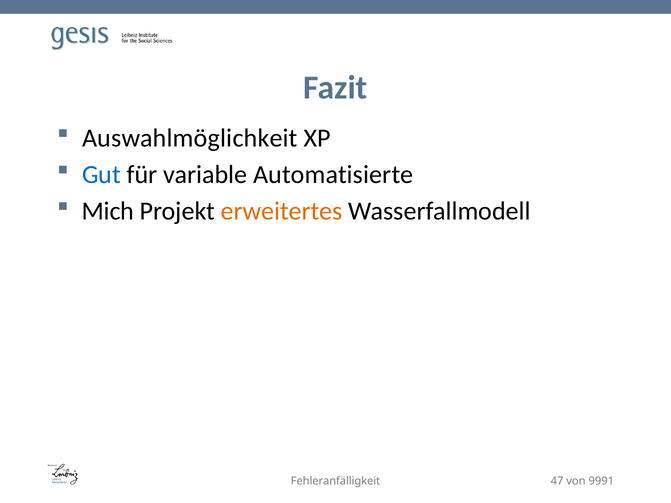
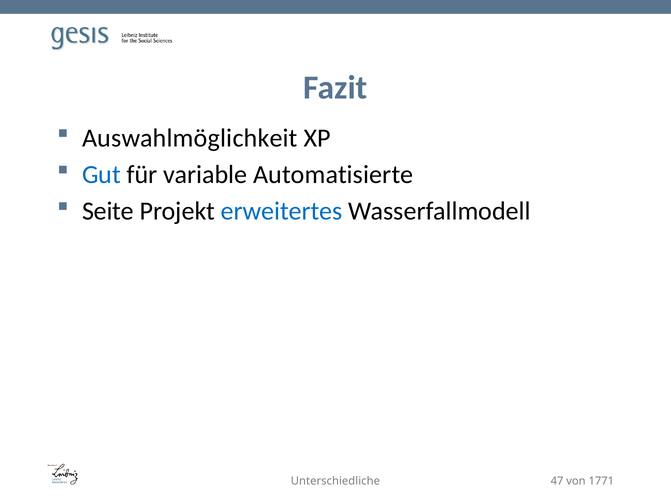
Mich: Mich -> Seite (108, 211)
erweitertes colour: orange -> blue (282, 211)
Fehleranfälligkeit: Fehleranfälligkeit -> Unterschiedliche (335, 481)
9991: 9991 -> 1771 (601, 481)
